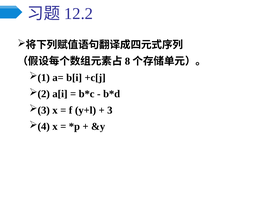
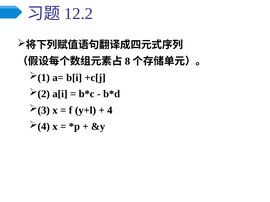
3: 3 -> 4 (110, 110)
